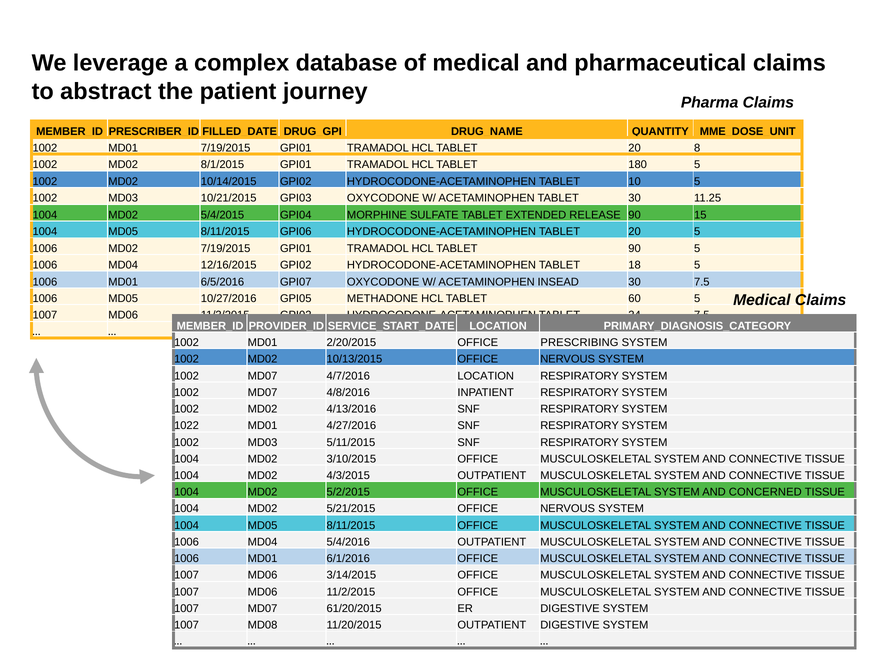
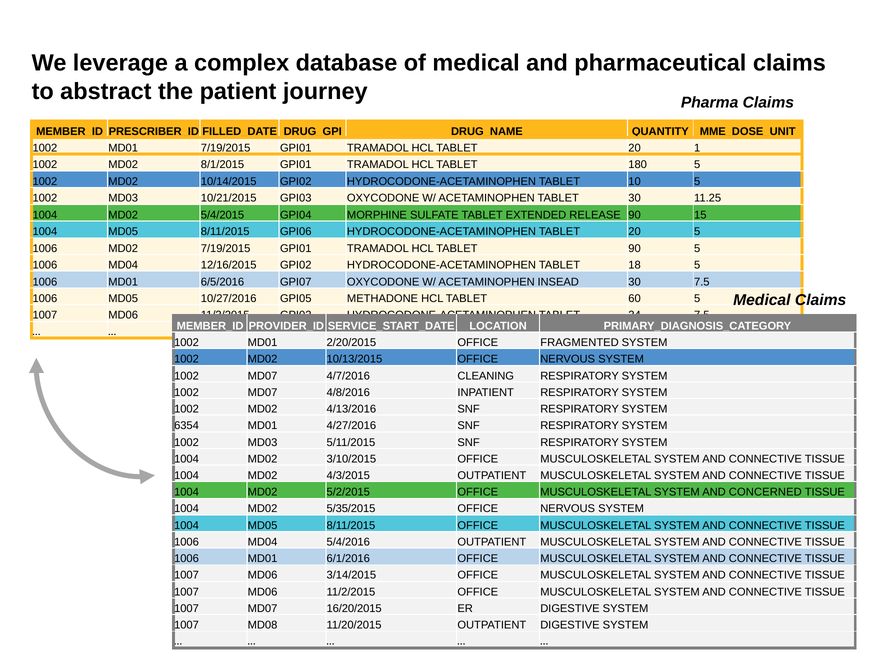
8: 8 -> 1 (697, 148)
PRESCRIBING: PRESCRIBING -> FRAGMENTED (580, 343)
4/7/2016 LOCATION: LOCATION -> CLEANING (486, 376)
1022: 1022 -> 6354 (187, 426)
5/21/2015: 5/21/2015 -> 5/35/2015 (351, 509)
61/20/2015: 61/20/2015 -> 16/20/2015 (354, 609)
